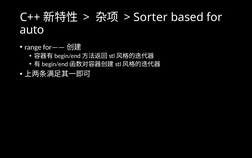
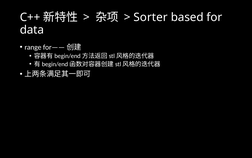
auto: auto -> data (32, 30)
